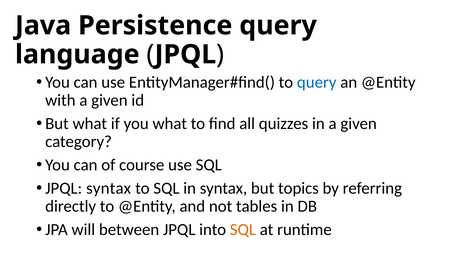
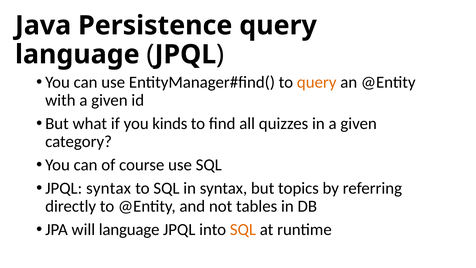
query colour: blue -> orange (317, 82)
you what: what -> kinds (170, 123)
will between: between -> language (129, 229)
